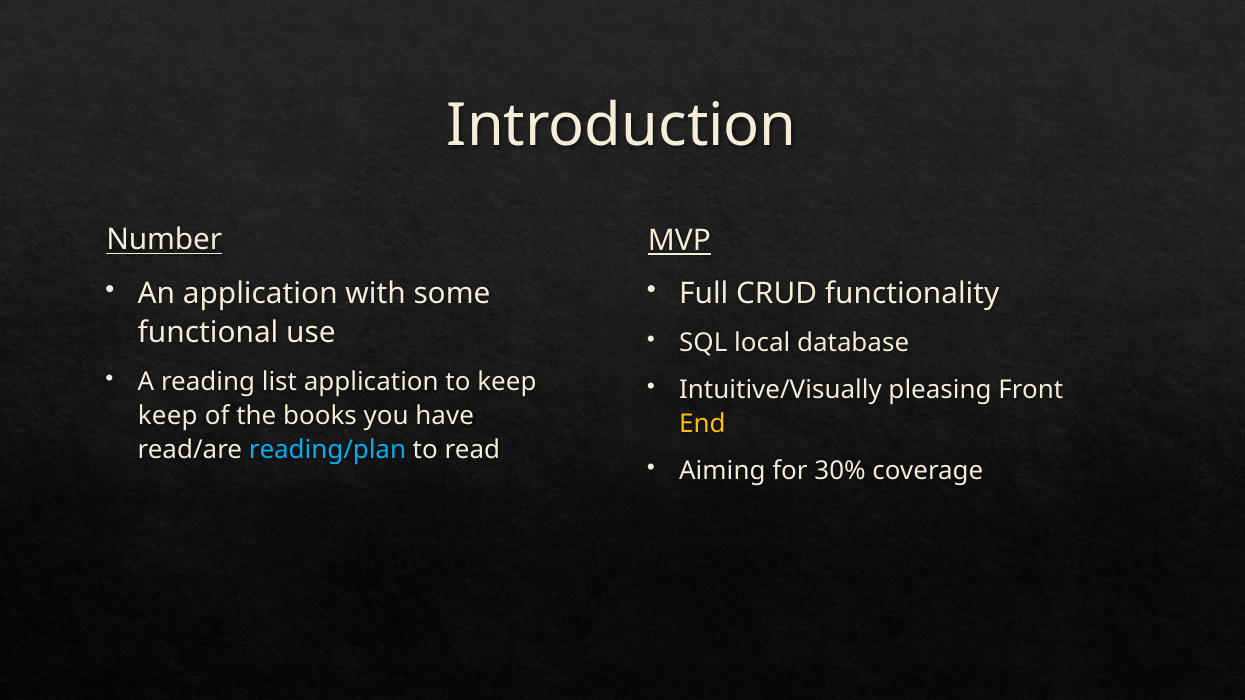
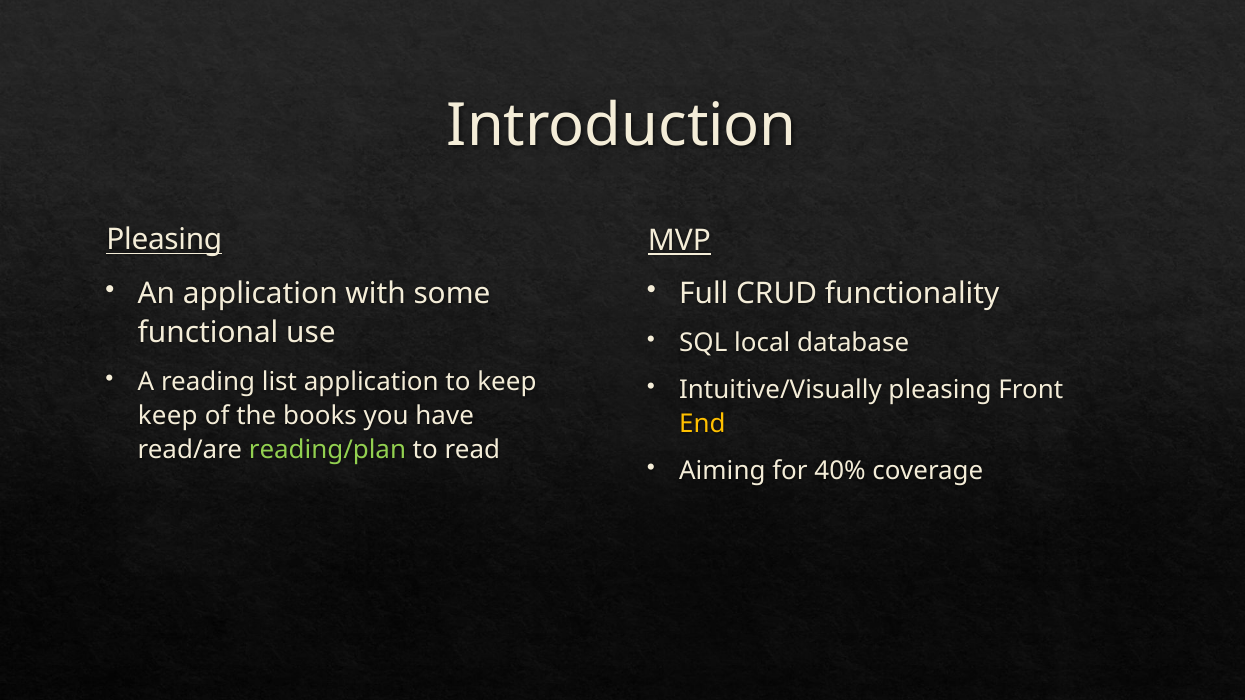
Number: Number -> Pleasing (164, 240)
reading/plan colour: light blue -> light green (327, 450)
30%: 30% -> 40% (840, 472)
